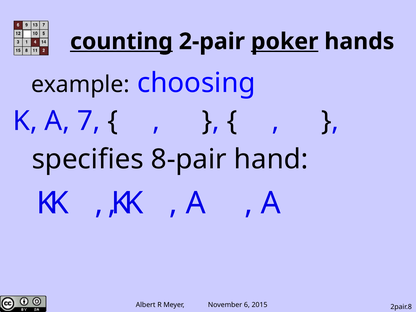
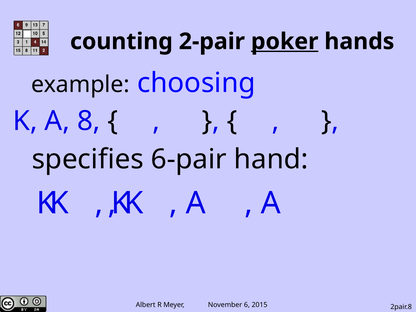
counting underline: present -> none (121, 41)
7: 7 -> 8 (89, 121)
8-pair: 8-pair -> 6-pair (189, 159)
